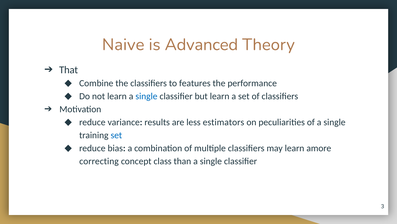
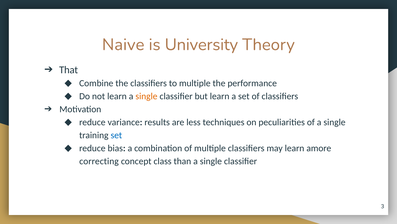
Advanced: Advanced -> University (201, 44)
to features: features -> multiple (195, 83)
single colour: blue -> orange (146, 96)
estimators: estimators -> techniques (224, 122)
